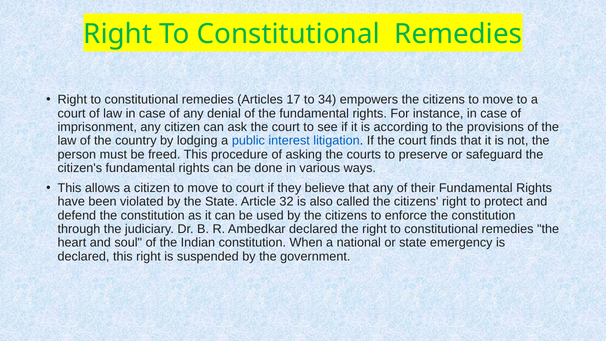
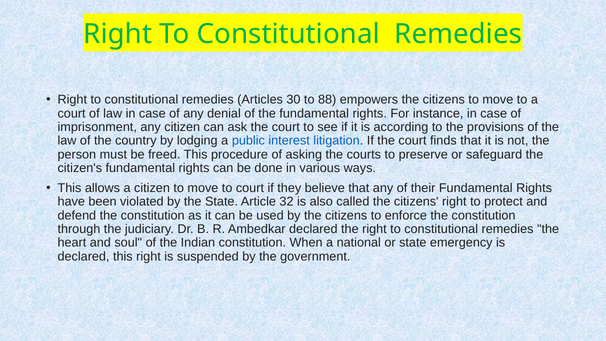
17: 17 -> 30 (293, 100)
34: 34 -> 88 (327, 100)
